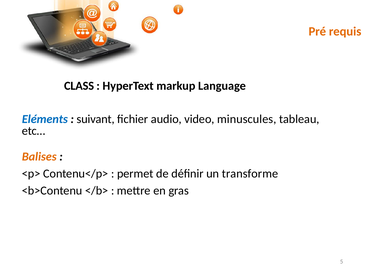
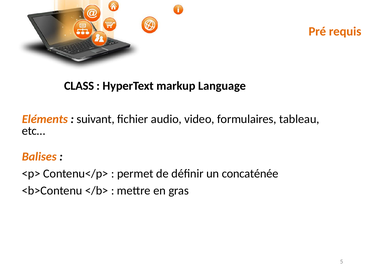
Eléments colour: blue -> orange (45, 119)
minuscules: minuscules -> formulaires (247, 119)
transforme: transforme -> concaténée (250, 173)
